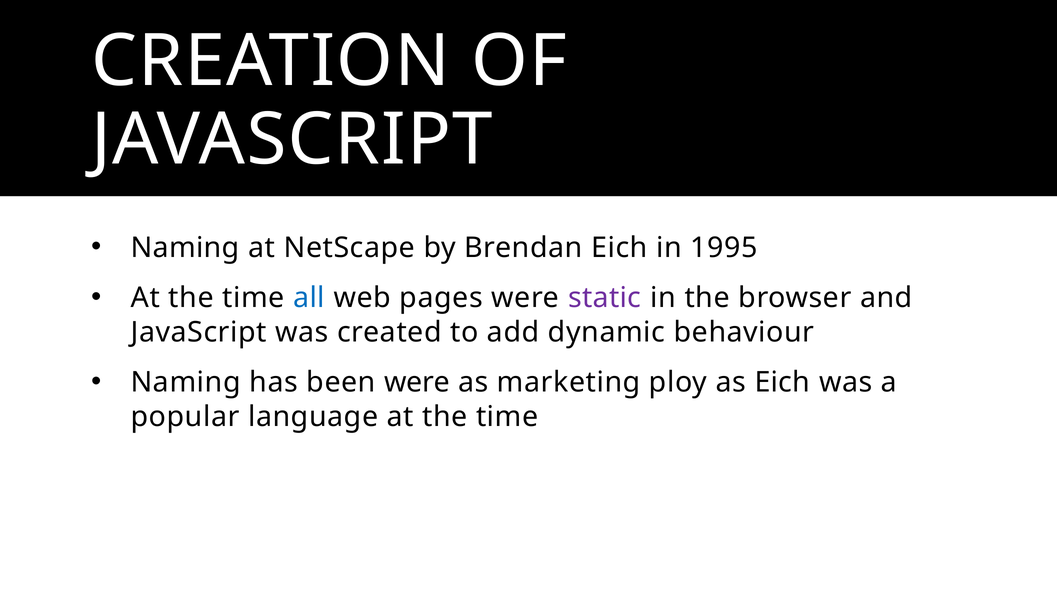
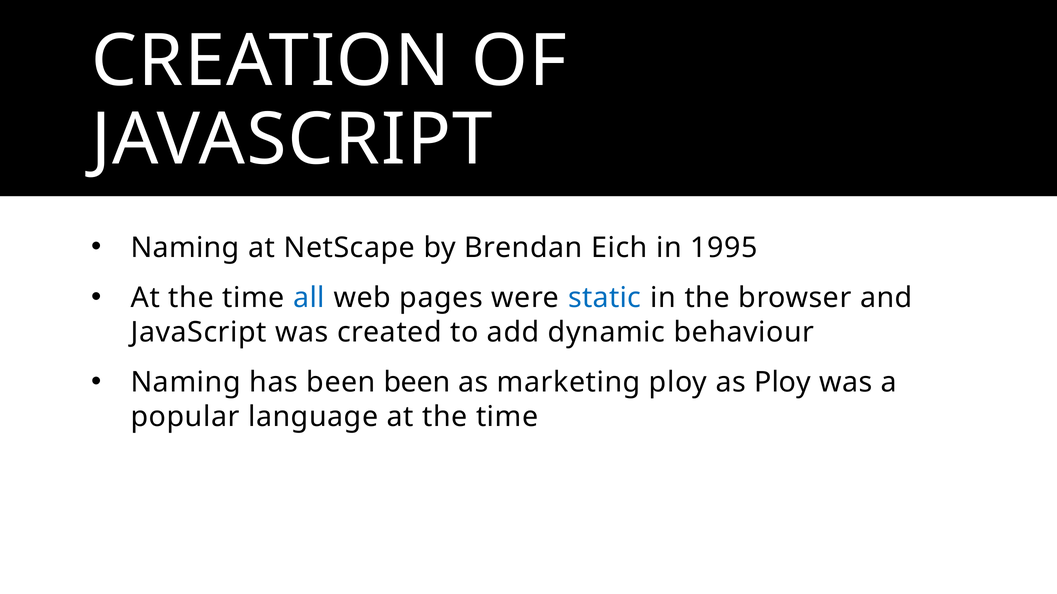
static colour: purple -> blue (605, 298)
been were: were -> been (417, 383)
as Eich: Eich -> Ploy (783, 383)
